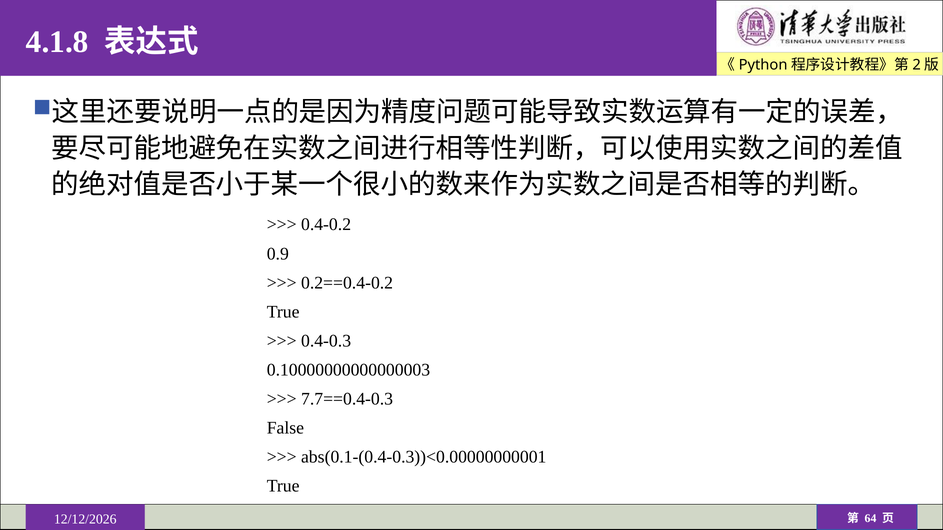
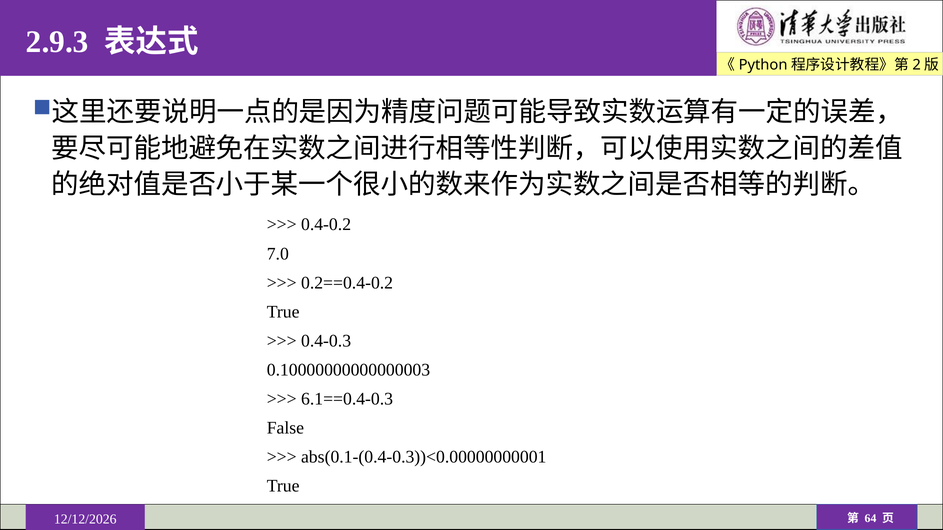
4.1.8: 4.1.8 -> 2.9.3 (57, 42)
0.9: 0.9 -> 7.0 (278, 254)
7.7==0.4-0.3: 7.7==0.4-0.3 -> 6.1==0.4-0.3 (347, 399)
